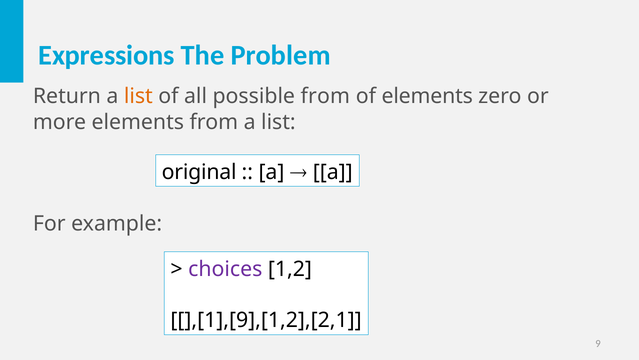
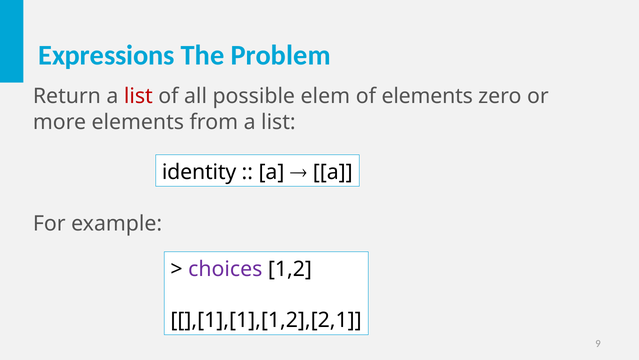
list colour: orange -> red (138, 96)
possible from: from -> elem (325, 96)
original: original -> identity (199, 172)
],[1],[9],[1,2],[2,1: ],[1],[9],[1,2],[2,1 -> ],[1],[1],[1,2],[2,1 (266, 320)
